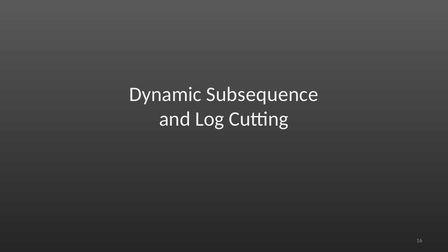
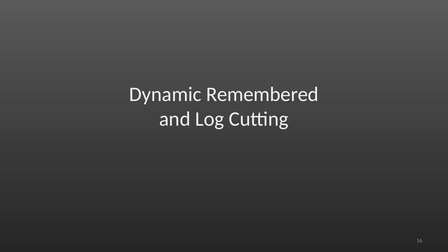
Subsequence: Subsequence -> Remembered (262, 94)
